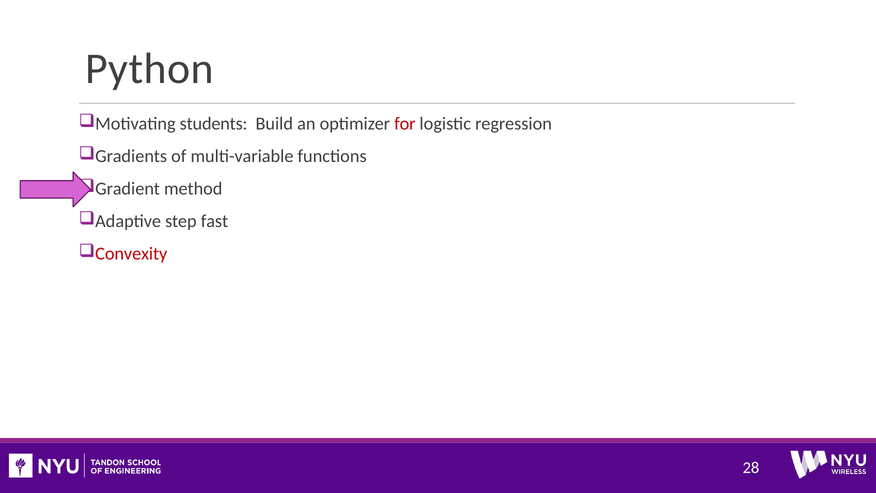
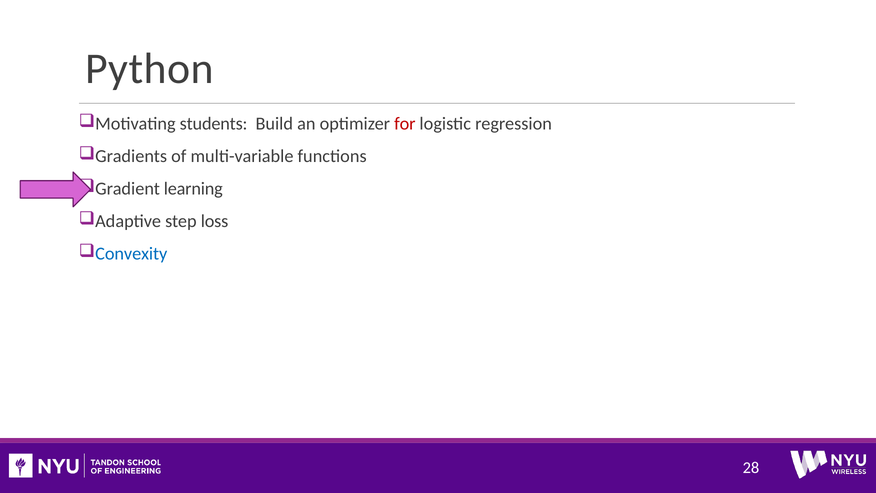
method: method -> learning (193, 189)
fast: fast -> loss (215, 221)
Convexity colour: red -> blue (131, 254)
